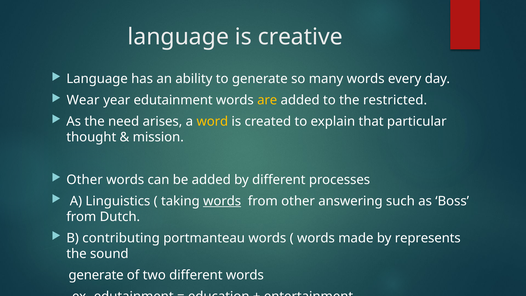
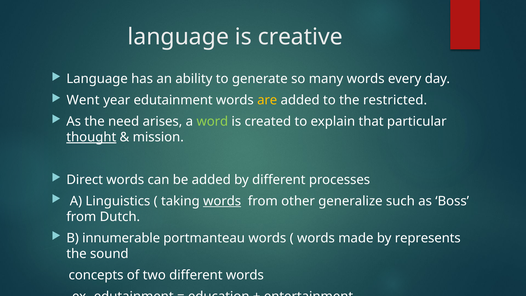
Wear: Wear -> Went (83, 100)
word colour: yellow -> light green (212, 121)
thought underline: none -> present (91, 137)
Other: Other -> Direct (85, 180)
answering: answering -> generalize (350, 201)
contributing: contributing -> innumerable (121, 238)
generate: generate -> concepts (96, 275)
